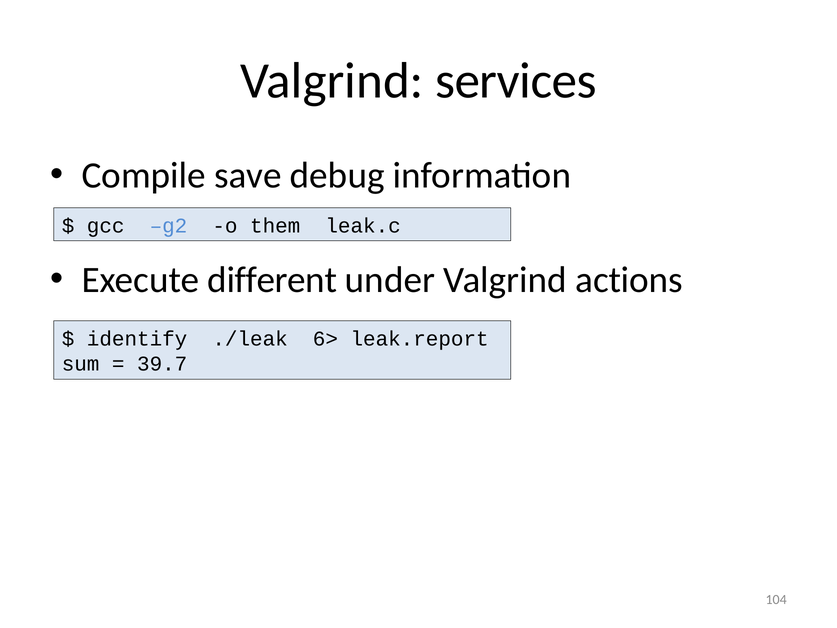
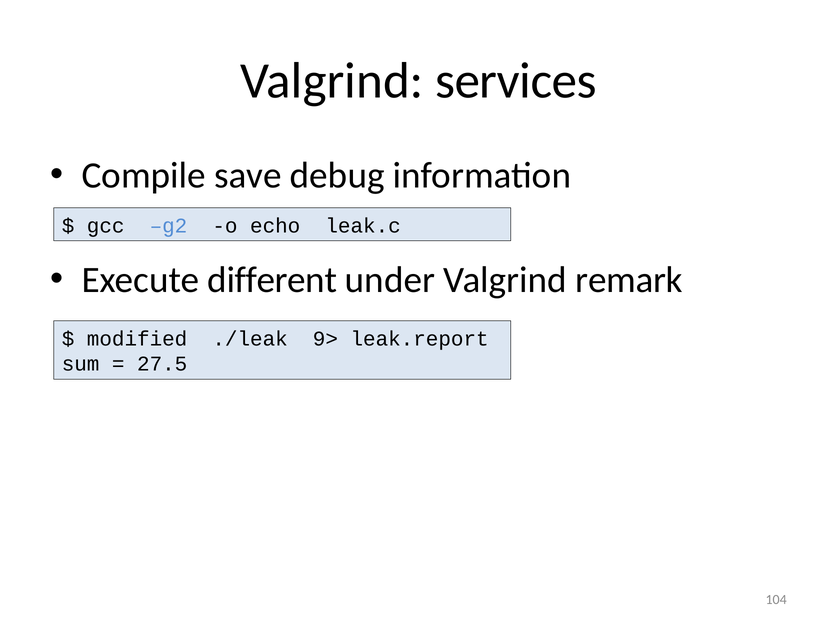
them: them -> echo (275, 226)
actions: actions -> remark (629, 280)
identify: identify -> modified (137, 339)
6>: 6> -> 9> (325, 339)
39.7: 39.7 -> 27.5 (162, 364)
